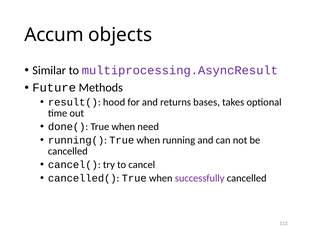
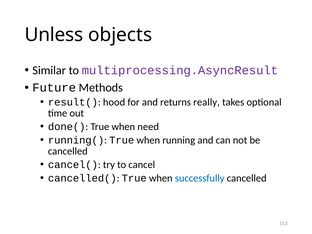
Accum: Accum -> Unless (54, 35)
bases: bases -> really (207, 102)
successfully colour: purple -> blue (200, 178)
